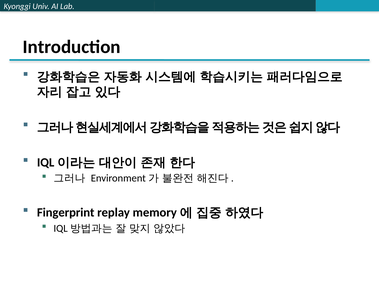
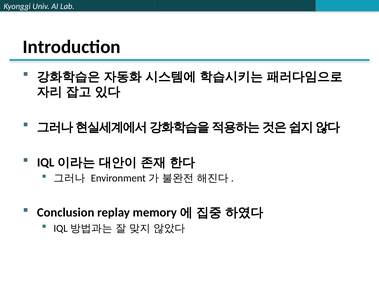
Fingerprint: Fingerprint -> Conclusion (66, 213)
